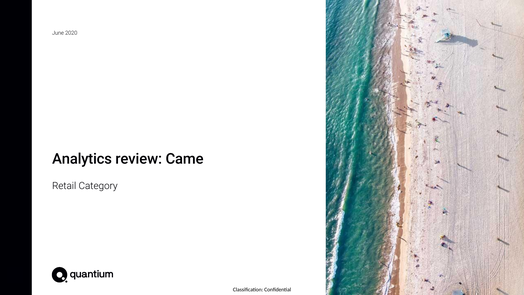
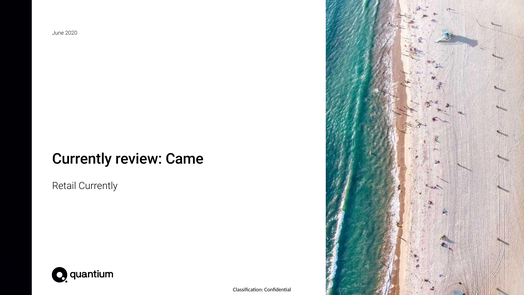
Analytics: Analytics -> Currently (82, 159)
Retail Category: Category -> Currently (98, 186)
